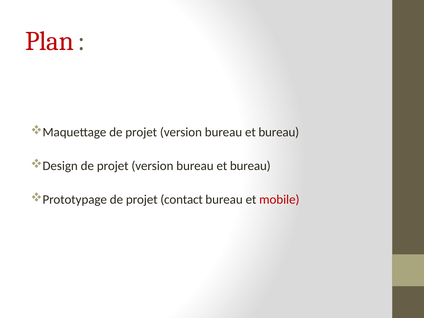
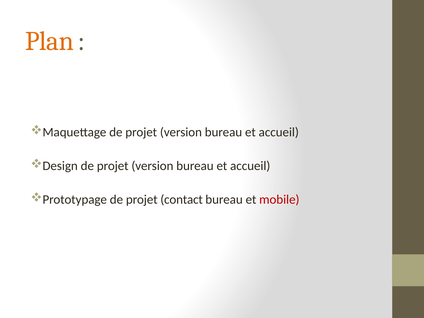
Plan colour: red -> orange (49, 41)
bureau: bureau -> accueil (279, 132)
bureau: bureau -> accueil (250, 166)
